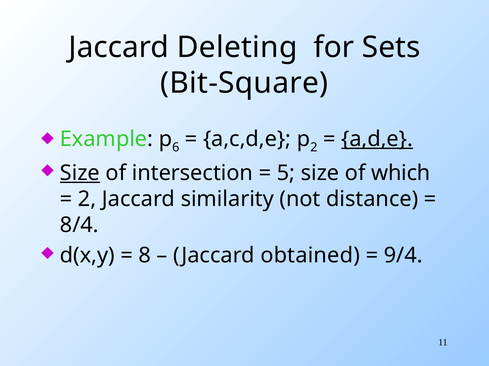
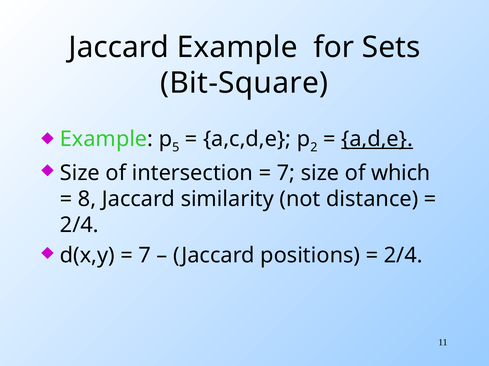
Jaccard Deleting: Deleting -> Example (237, 47)
6: 6 -> 5 (176, 148)
Size underline: present -> none (80, 173)
5: 5 -> 7 (286, 173)
2: 2 -> 8 (87, 199)
8/4: 8/4 -> 2/4 (79, 225)
8: 8 -> 7 (145, 256)
obtained: obtained -> positions (310, 256)
9/4: 9/4 -> 2/4 (403, 256)
